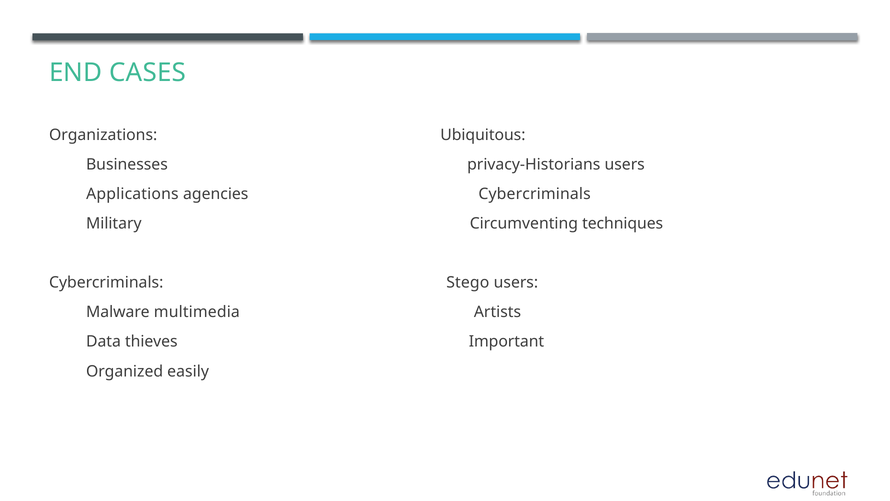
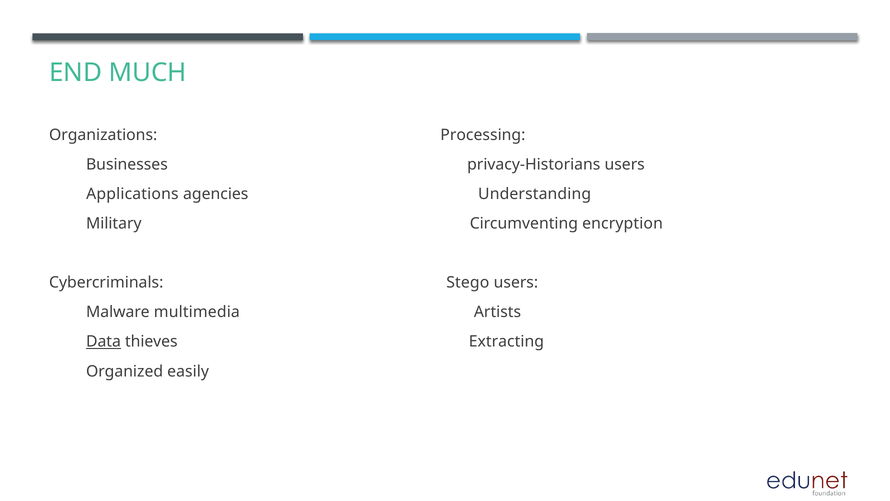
CASES: CASES -> MUCH (148, 73)
Ubiquitous: Ubiquitous -> Processing (483, 135)
agencies Cybercriminals: Cybercriminals -> Understanding (535, 194)
techniques: techniques -> encryption (623, 223)
Data underline: none -> present (103, 341)
Important: Important -> Extracting (506, 341)
